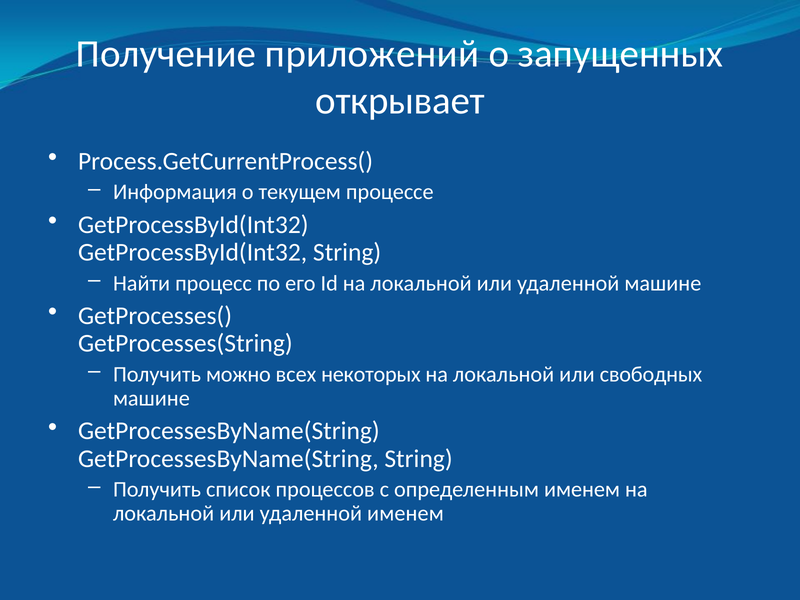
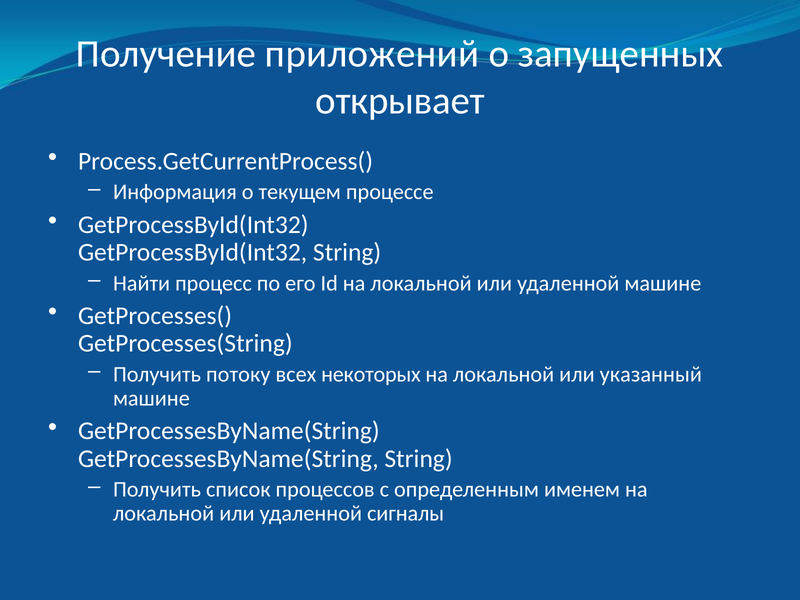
можно: можно -> потоку (238, 374)
свободных: свободных -> указанный (651, 374)
удаленной именем: именем -> сигналы (406, 514)
